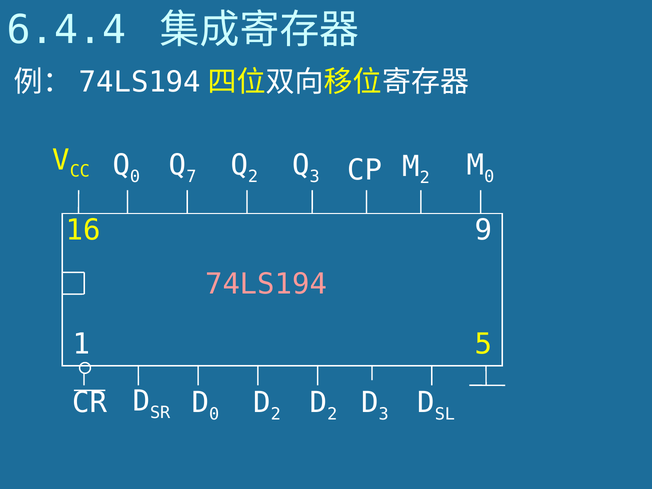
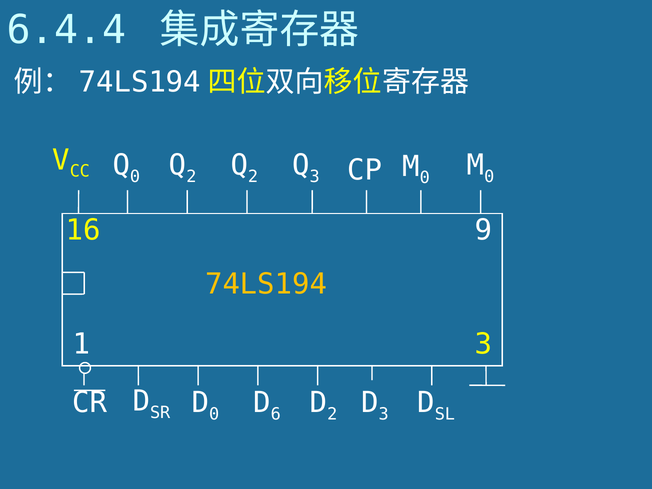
7: 7 -> 2 (191, 176)
2: 2 -> 0 (425, 178)
74LS194 colour: pink -> yellow (266, 284)
1 5: 5 -> 3 (484, 344)
2: 2 -> 6 (276, 414)
